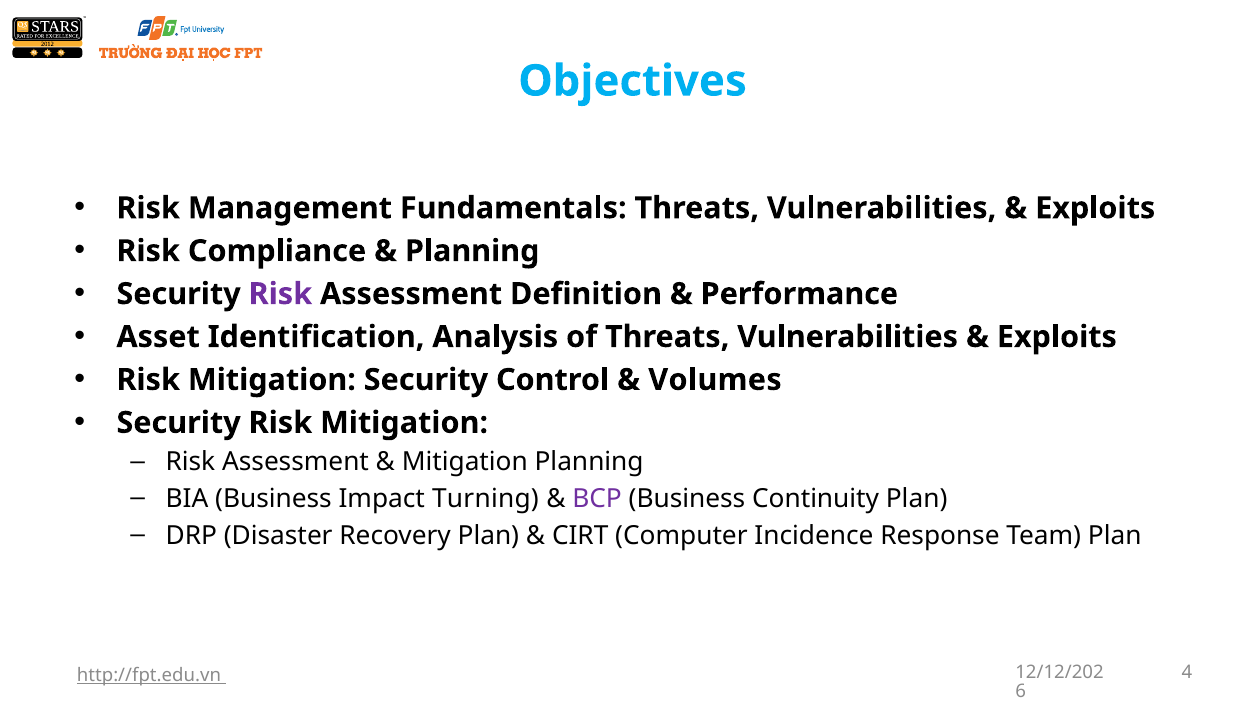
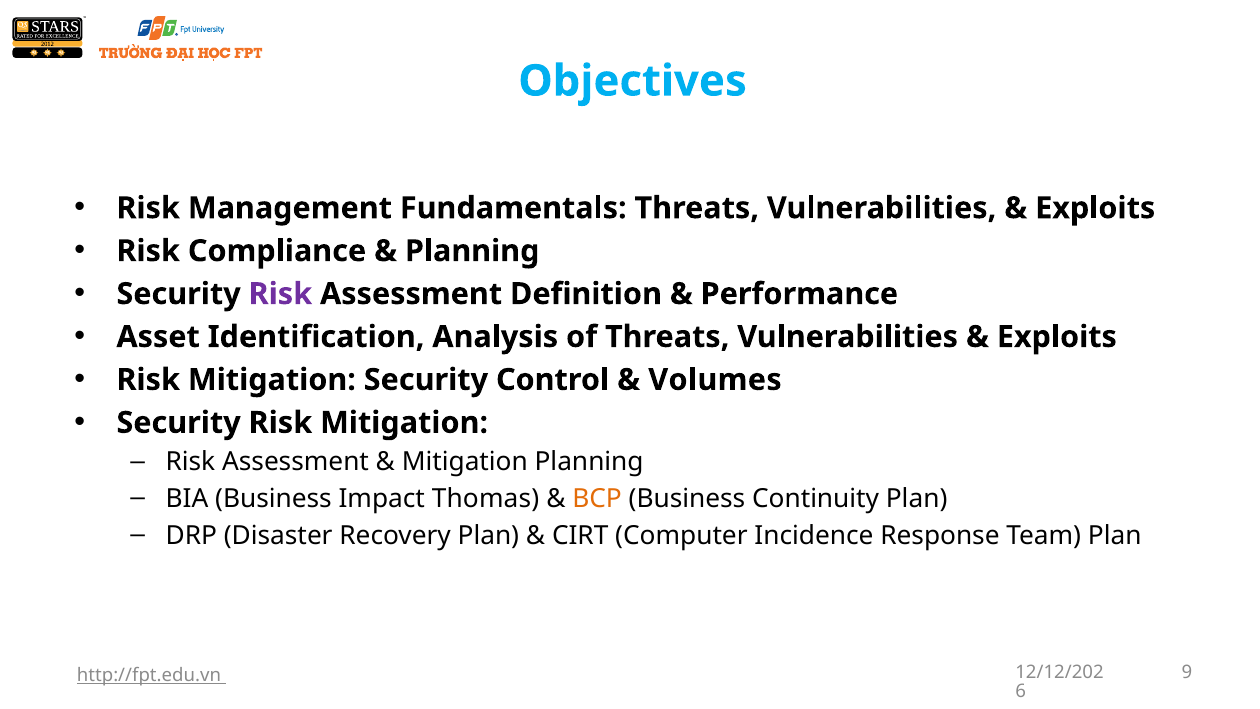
Turning: Turning -> Thomas (486, 498)
BCP colour: purple -> orange (597, 498)
4: 4 -> 9 (1187, 672)
